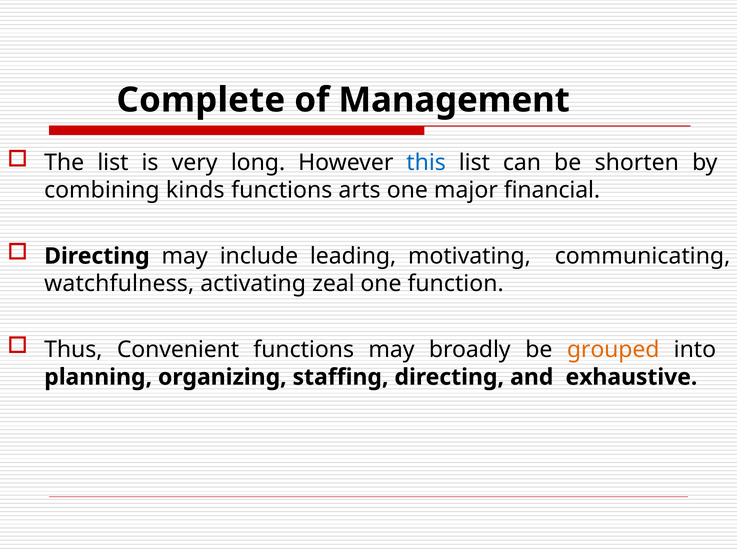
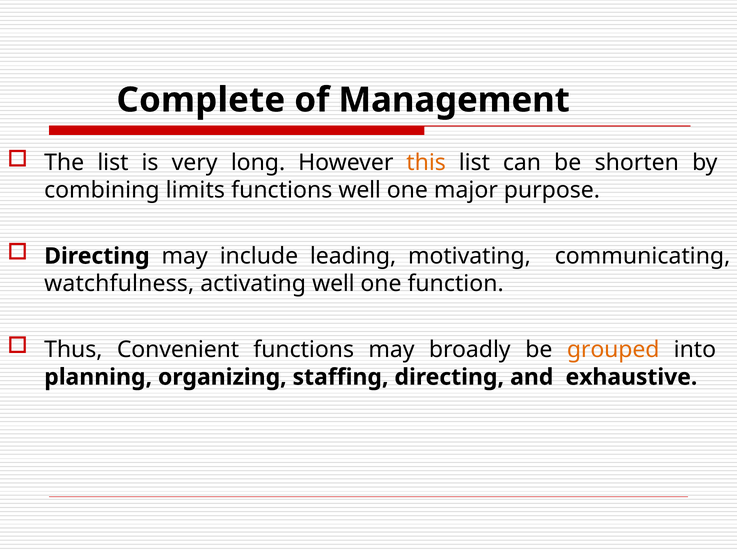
this colour: blue -> orange (426, 163)
kinds: kinds -> limits (195, 191)
functions arts: arts -> well (360, 191)
financial: financial -> purpose (552, 191)
activating zeal: zeal -> well (333, 284)
